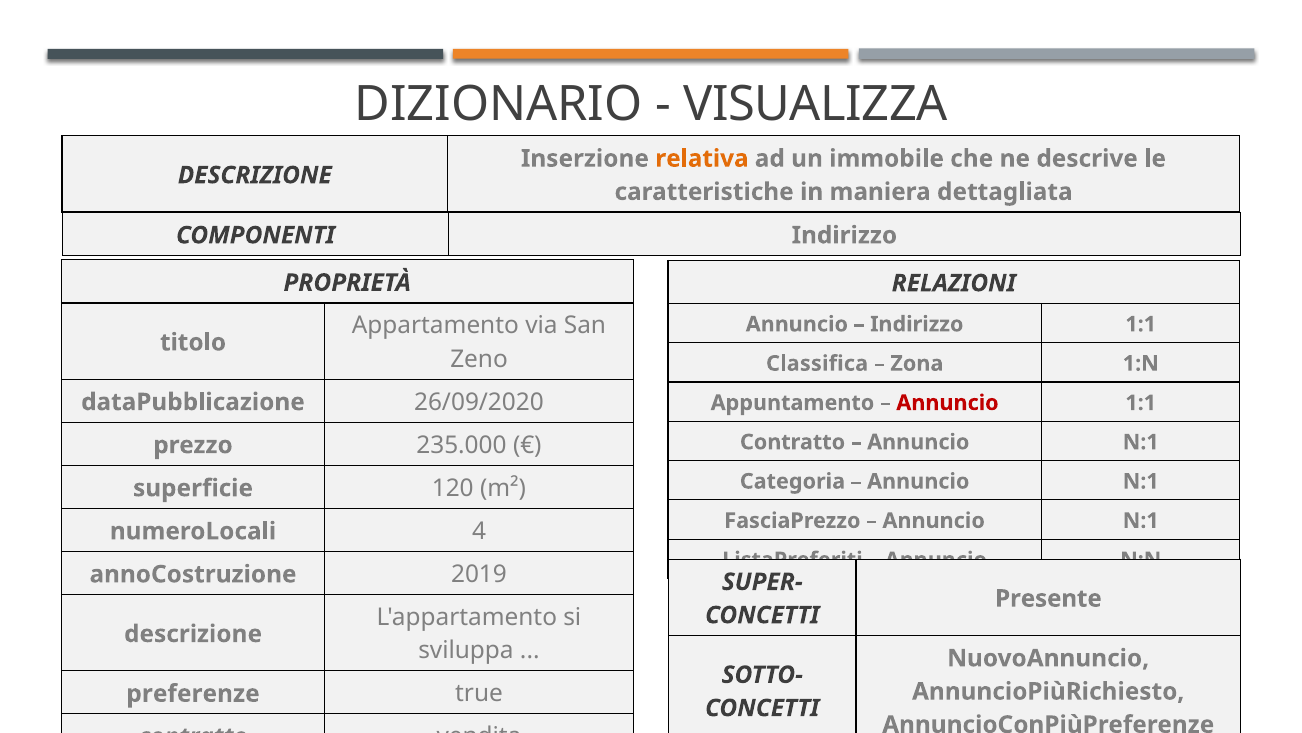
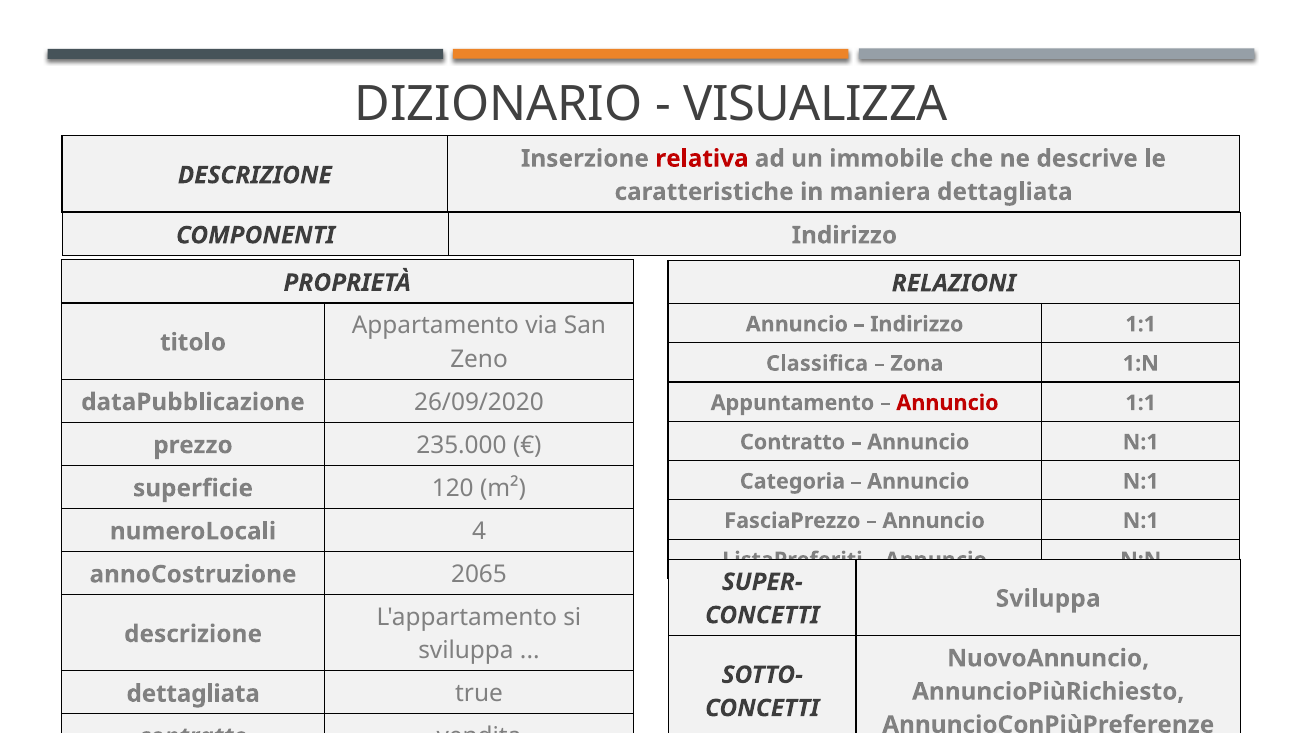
relativa colour: orange -> red (702, 158)
2019: 2019 -> 2065 (479, 574)
Presente: Presente -> Sviluppa (1048, 598)
preferenze: preferenze -> dettagliata (193, 693)
